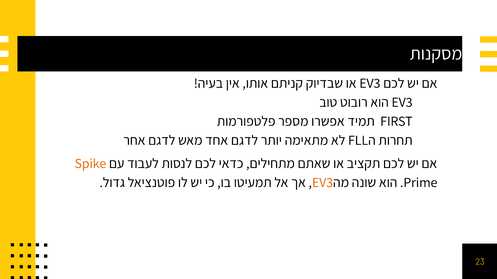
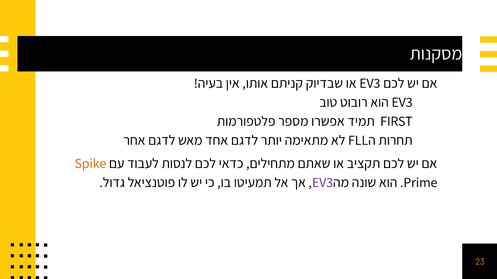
EV3 colour: orange -> purple (322, 183)
